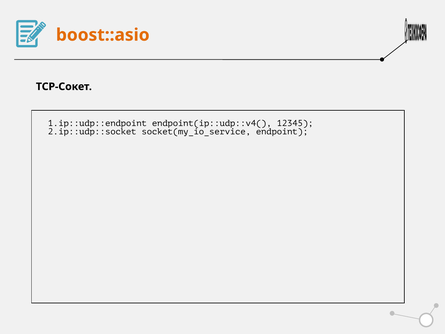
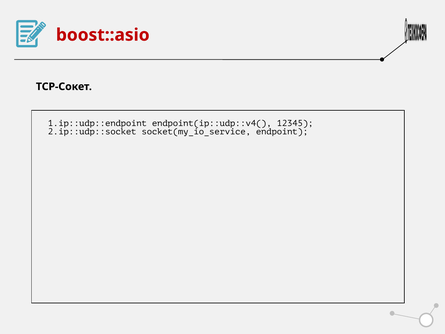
boost::asio colour: orange -> red (103, 35)
